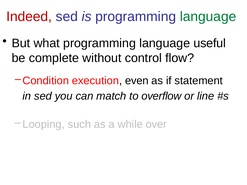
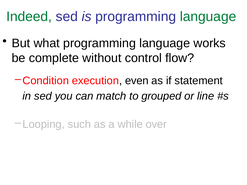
Indeed colour: red -> green (29, 17)
useful: useful -> works (210, 43)
overflow: overflow -> grouped (161, 96)
